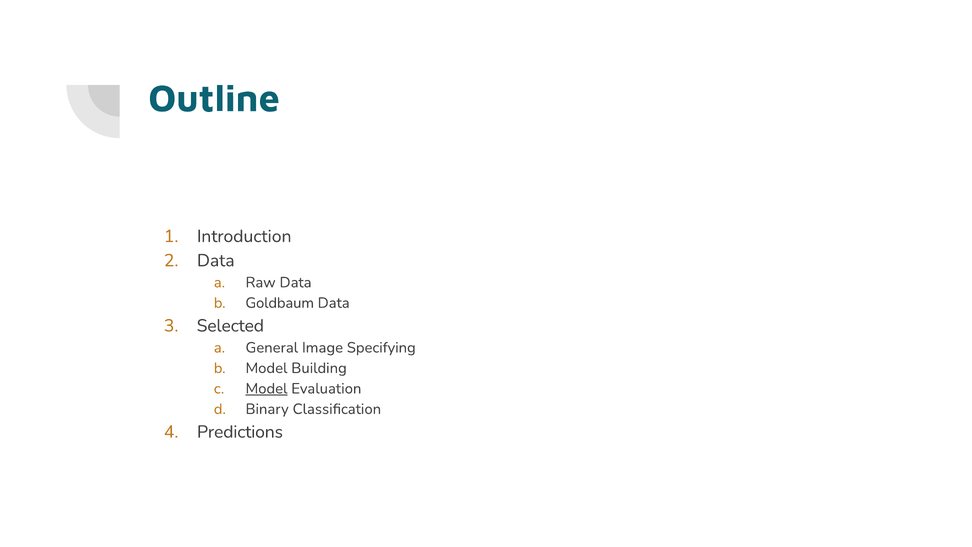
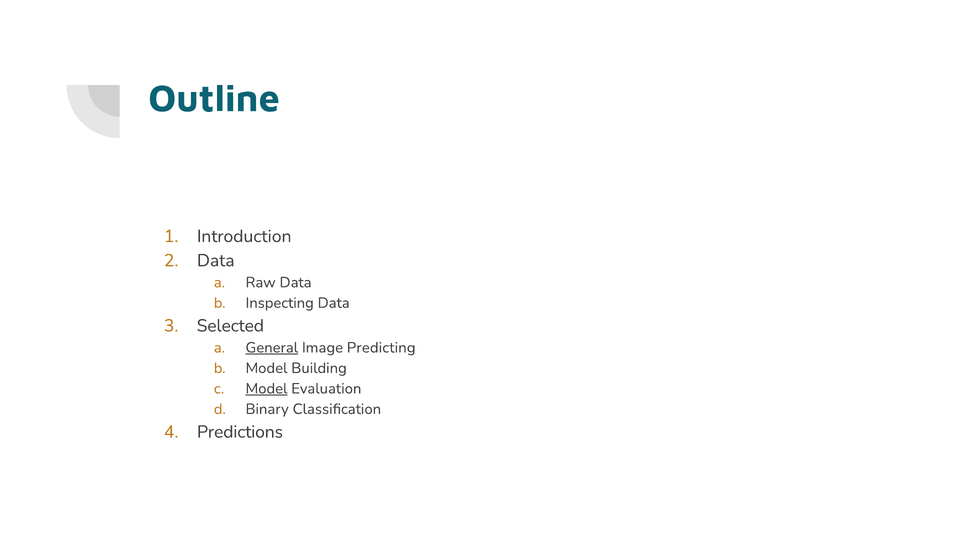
Goldbaum: Goldbaum -> Inspecting (280, 303)
General underline: none -> present (272, 347)
Specifying: Specifying -> Predicting (381, 347)
